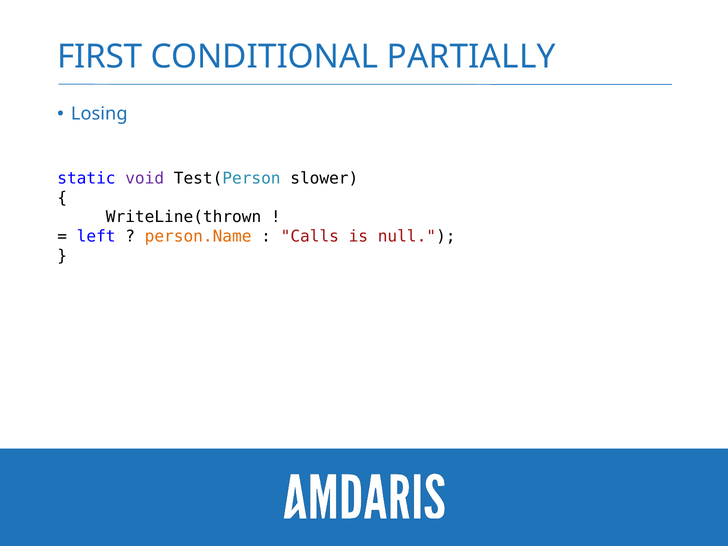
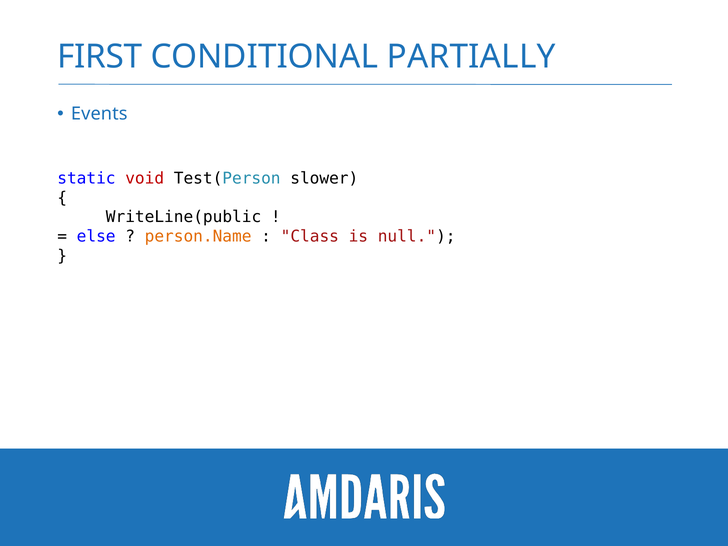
Losing: Losing -> Events (99, 114)
void colour: purple -> red (145, 178)
WriteLine(thrown: WriteLine(thrown -> WriteLine(public (184, 217)
left: left -> else (96, 237)
Calls: Calls -> Class (310, 237)
